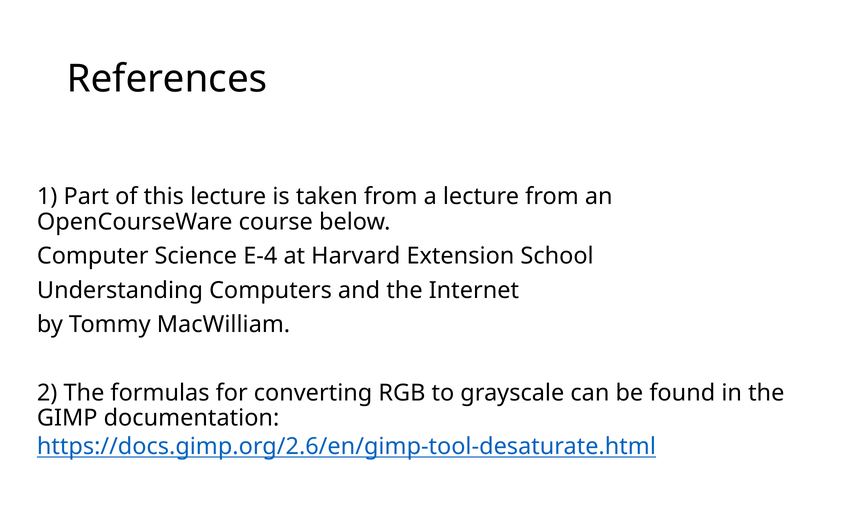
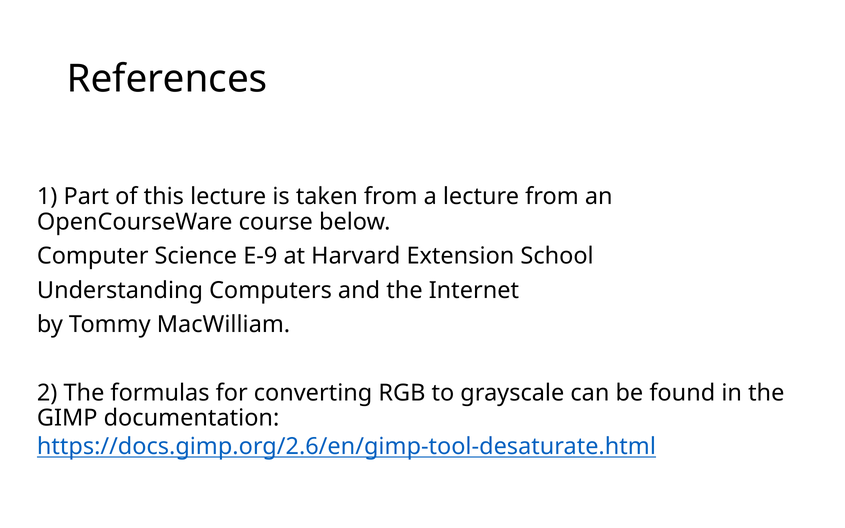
E-4: E-4 -> E-9 (260, 256)
